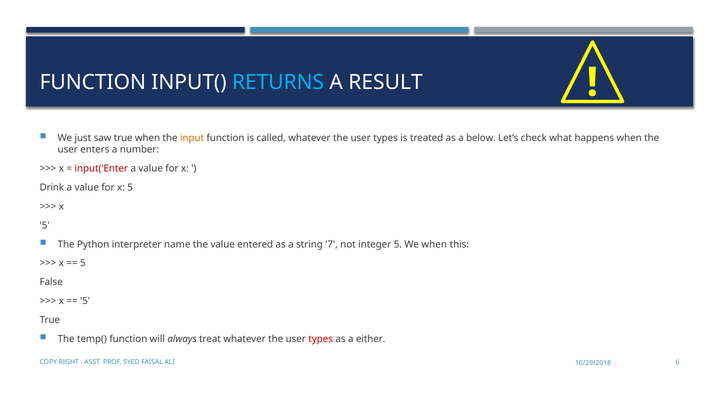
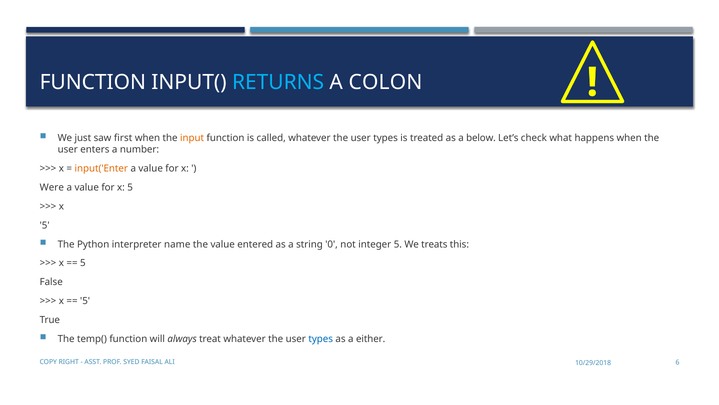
RESULT: RESULT -> COLON (385, 82)
saw true: true -> first (123, 138)
input('Enter colour: red -> orange (101, 168)
Drink: Drink -> Were (52, 187)
7: 7 -> 0 (332, 244)
We when: when -> treats (434, 244)
types colour: red -> blue (321, 338)
